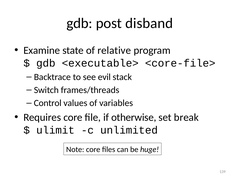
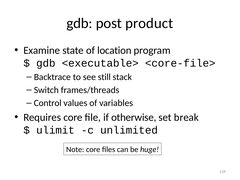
disband: disband -> product (149, 23)
relative: relative -> location (114, 50)
evil: evil -> still (104, 77)
